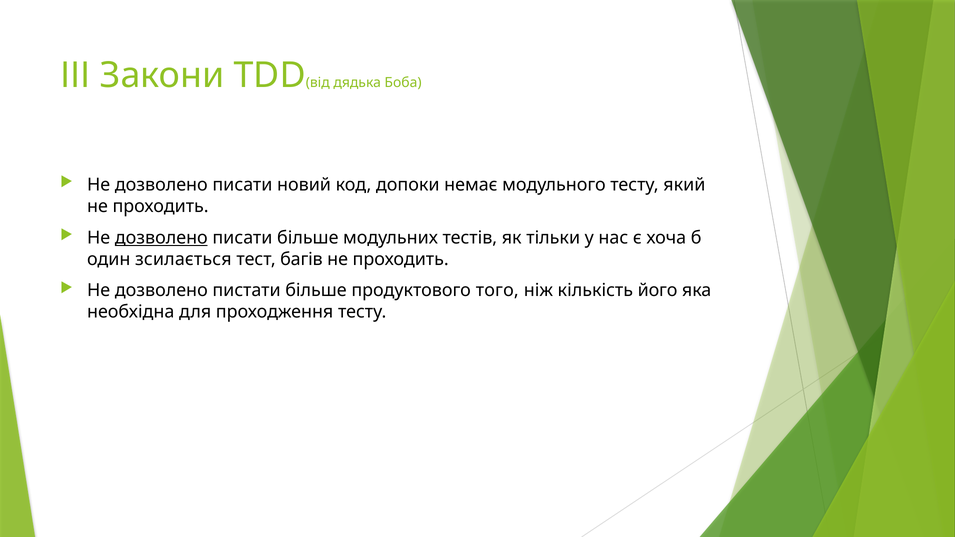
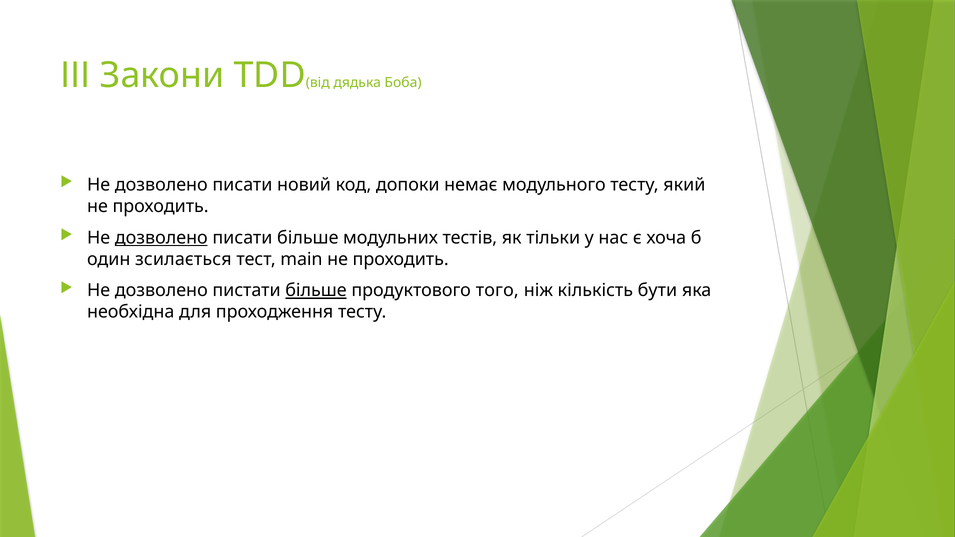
багів: багів -> main (301, 259)
більше underline: none -> present (316, 291)
його: його -> бути (657, 291)
